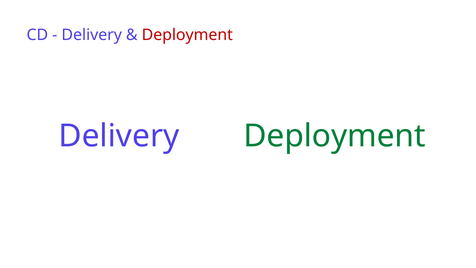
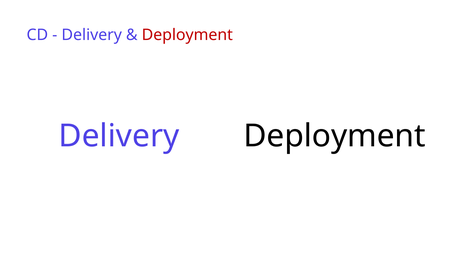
Deployment colour: green -> black (334, 136)
